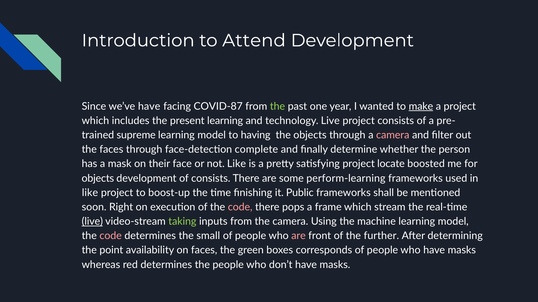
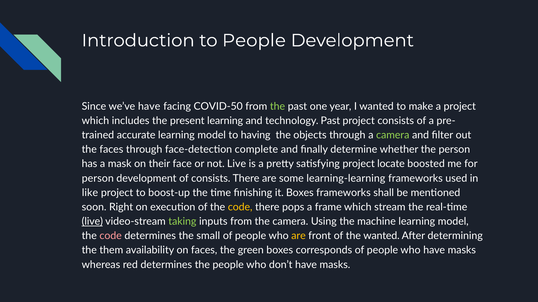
to Attend: Attend -> People (254, 41)
COVID-87: COVID-87 -> COVID-50 (218, 106)
make underline: present -> none (421, 106)
technology Live: Live -> Past (330, 121)
supreme: supreme -> accurate (136, 135)
camera colour: pink -> light green (393, 135)
not Like: Like -> Live (237, 164)
objects: objects -> person (98, 179)
perform-learning: perform-learning -> learning-learning (346, 179)
it Public: Public -> Boxes (300, 193)
code colour: pink -> yellow (240, 207)
are colour: pink -> yellow (299, 236)
the further: further -> wanted (382, 236)
point: point -> them (111, 251)
